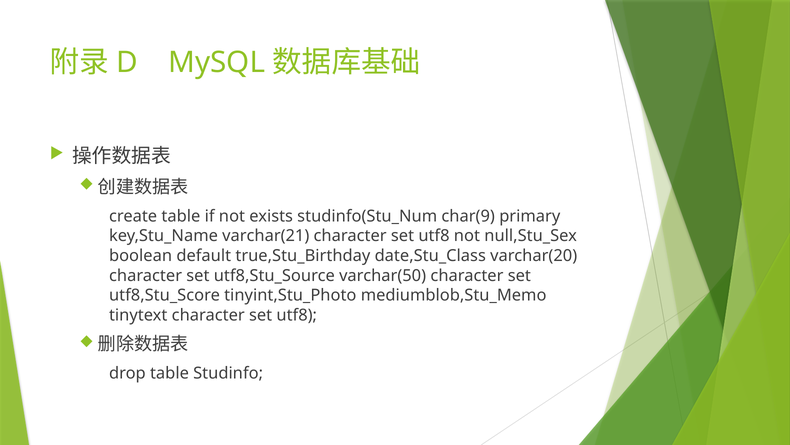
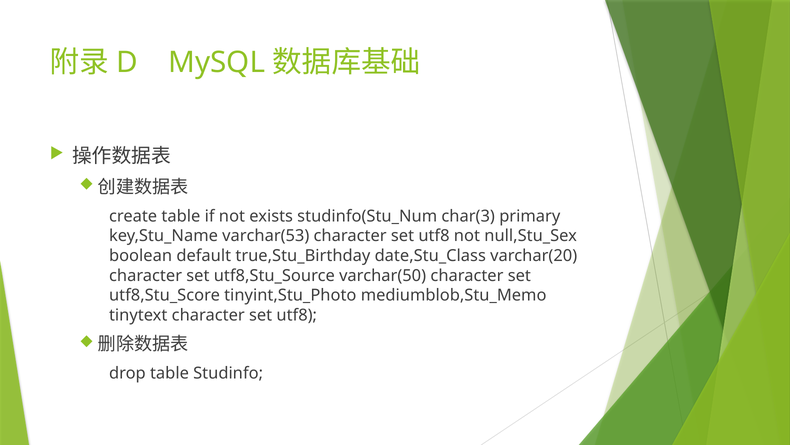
char(9: char(9 -> char(3 (468, 216)
varchar(21: varchar(21 -> varchar(53 (266, 236)
